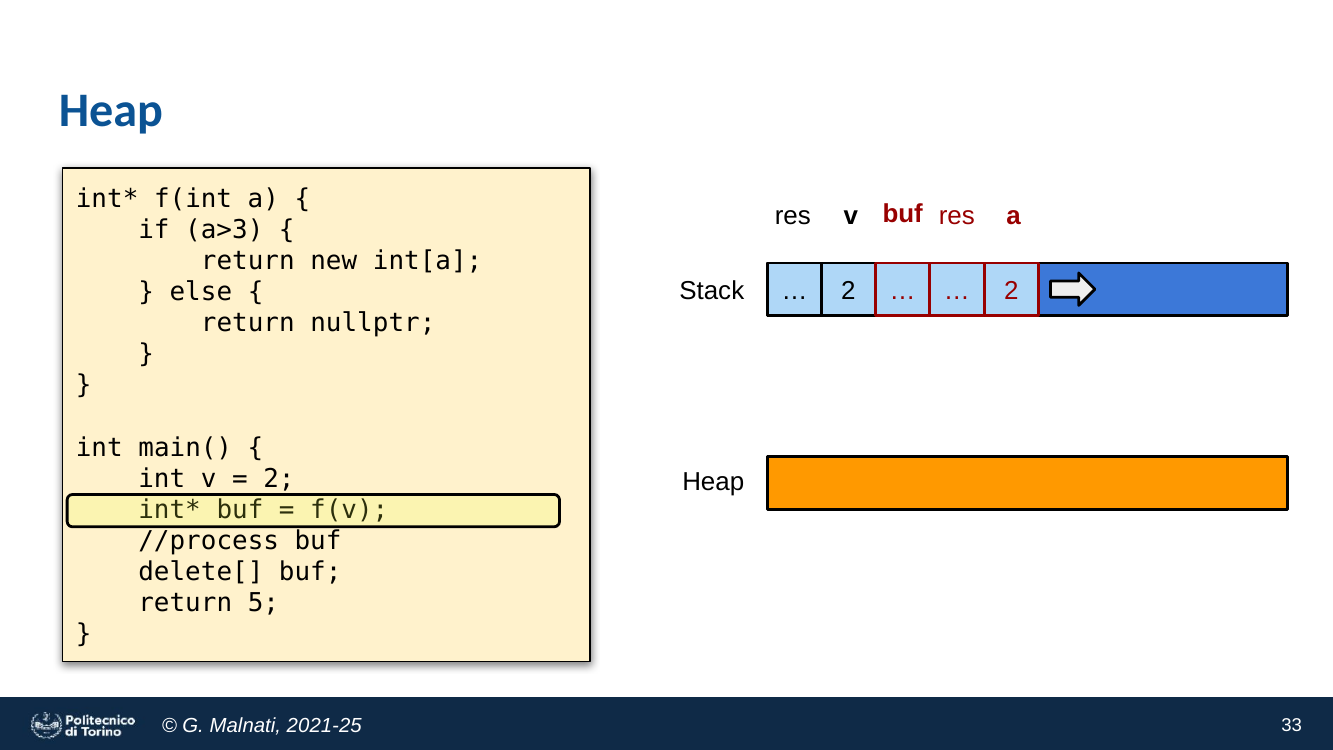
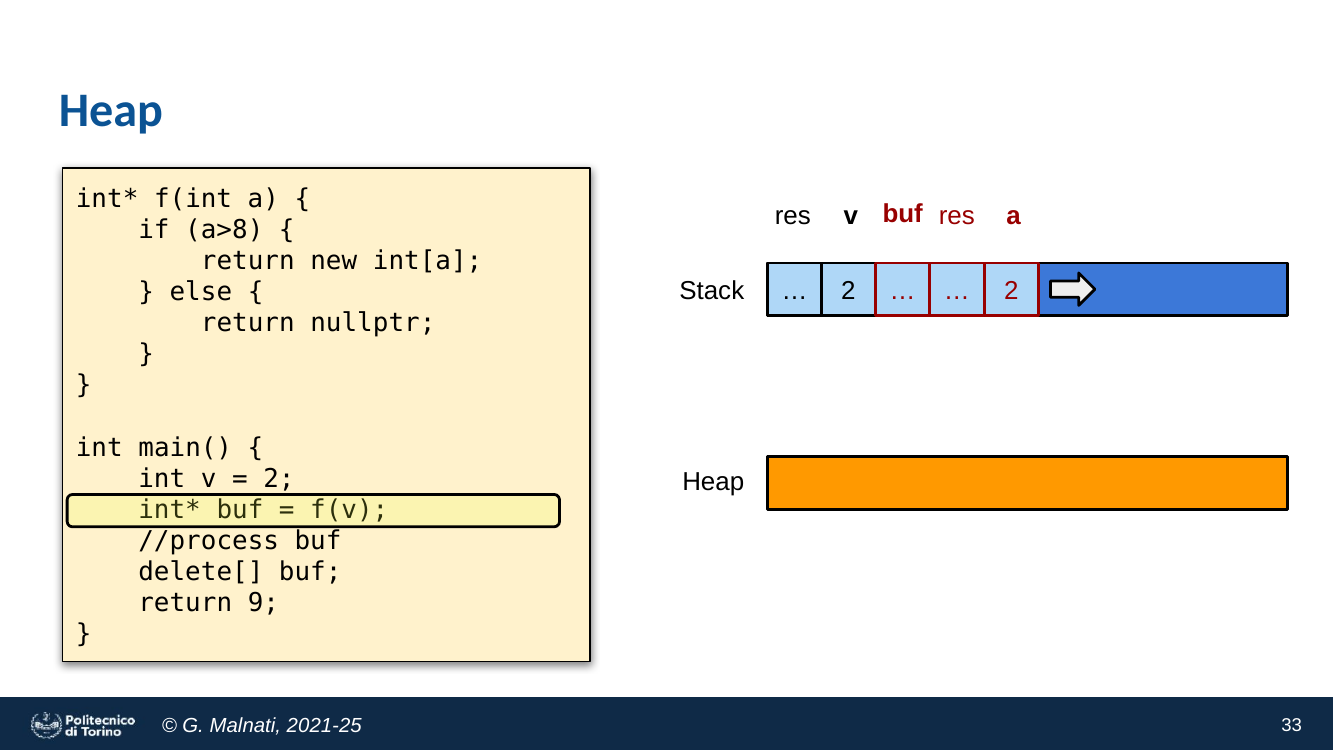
a>3: a>3 -> a>8 (224, 230)
5: 5 -> 9 (263, 603)
